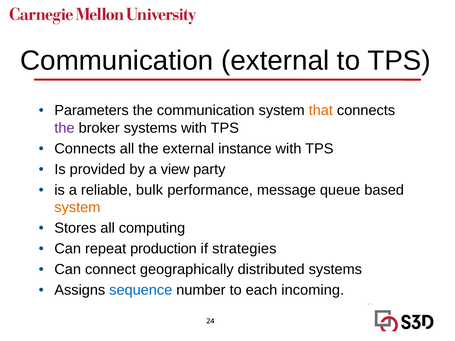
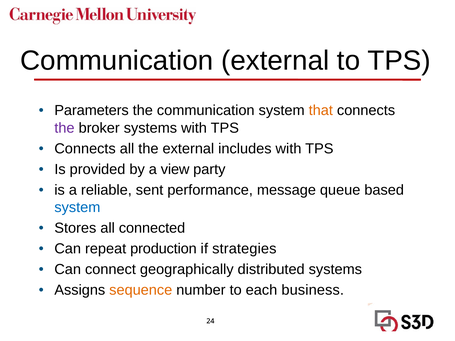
instance: instance -> includes (245, 149)
bulk: bulk -> sent (150, 190)
system colour: orange -> blue (77, 208)
computing: computing -> connected (152, 228)
sequence colour: blue -> orange (141, 290)
incoming: incoming -> business (313, 290)
